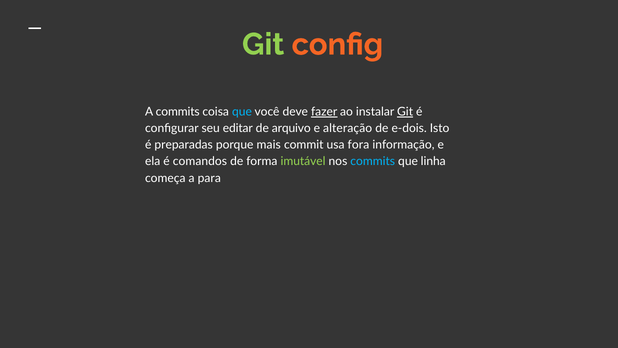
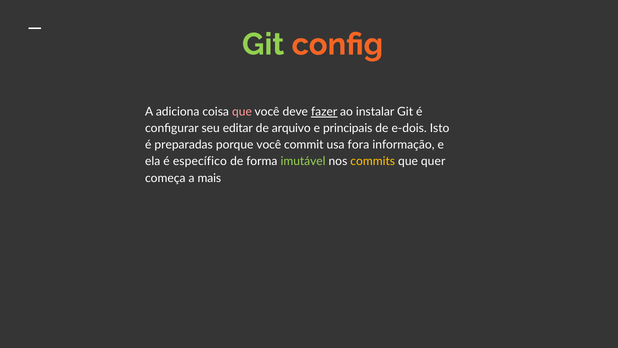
A commits: commits -> adiciona (178, 112)
que colour: light blue -> pink (242, 112)
Git underline: present -> none (405, 112)
alteração: alteração -> principais (348, 128)
porque mais: mais -> você (269, 145)
comandos: comandos -> específico (200, 161)
commits colour: light blue -> yellow (373, 161)
linha: linha -> quer (433, 161)
para: para -> mais (209, 178)
